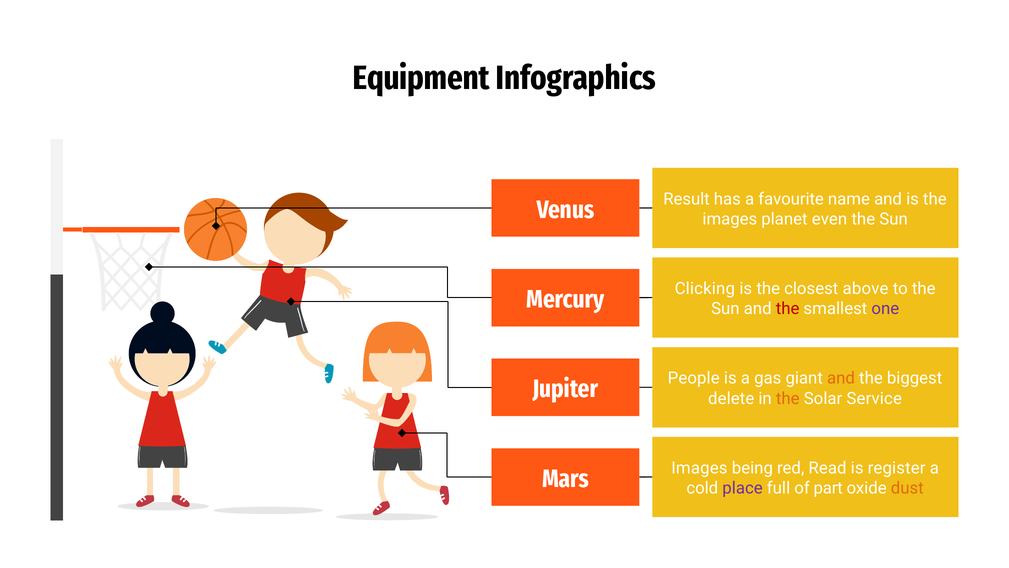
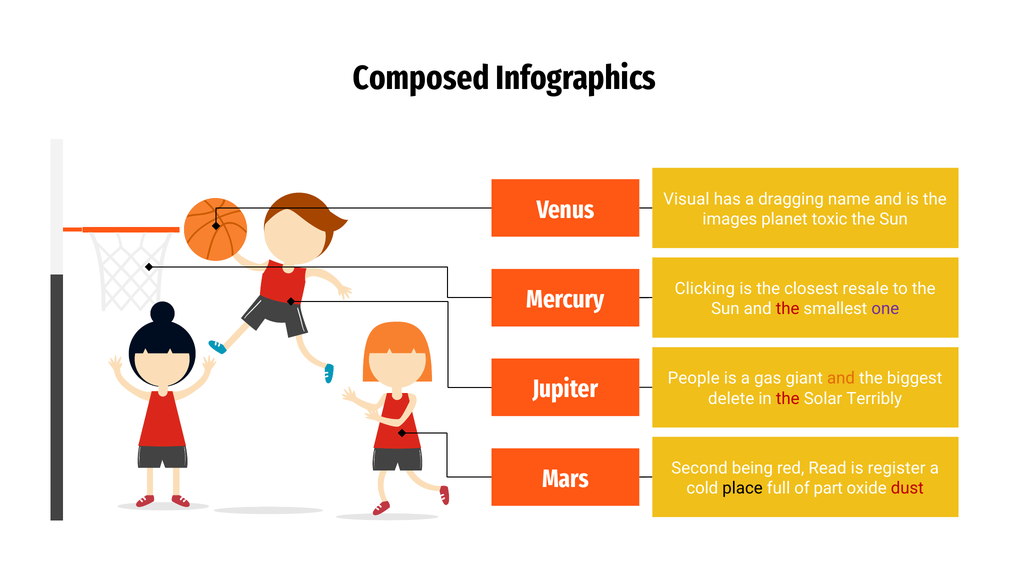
Equipment: Equipment -> Composed (421, 78)
Result: Result -> Visual (686, 199)
favourite: favourite -> dragging (791, 199)
even: even -> toxic (830, 219)
above: above -> resale (866, 288)
the colour: orange -> red (788, 398)
Service: Service -> Terribly (874, 398)
Mars Images: Images -> Second (699, 468)
place colour: purple -> black (743, 488)
dust colour: orange -> red (907, 488)
